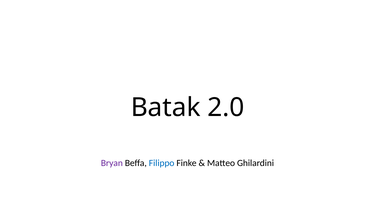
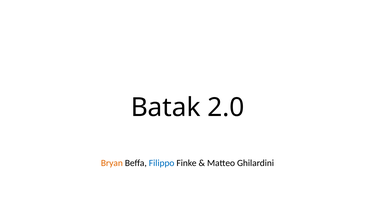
Bryan colour: purple -> orange (112, 163)
